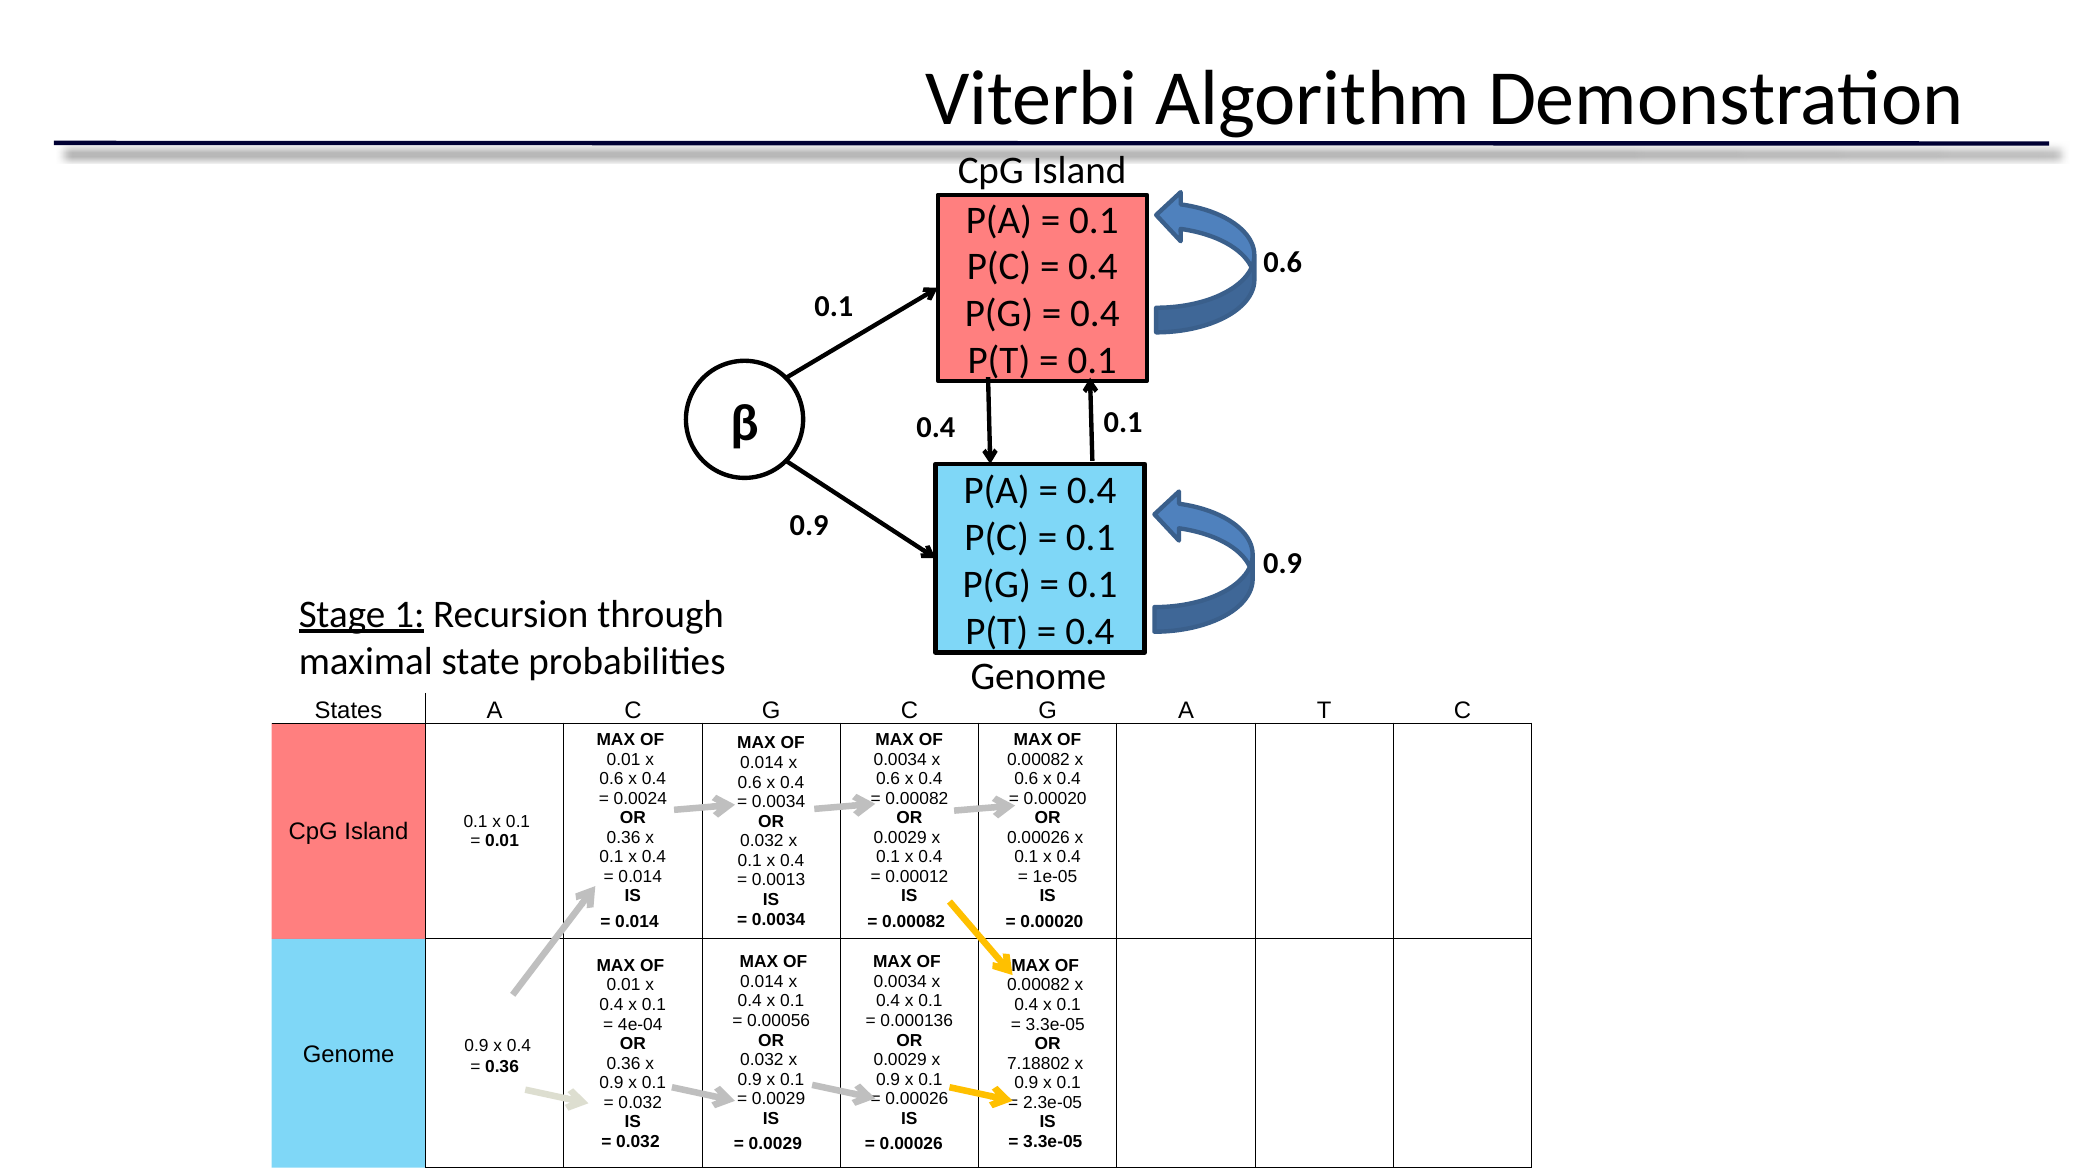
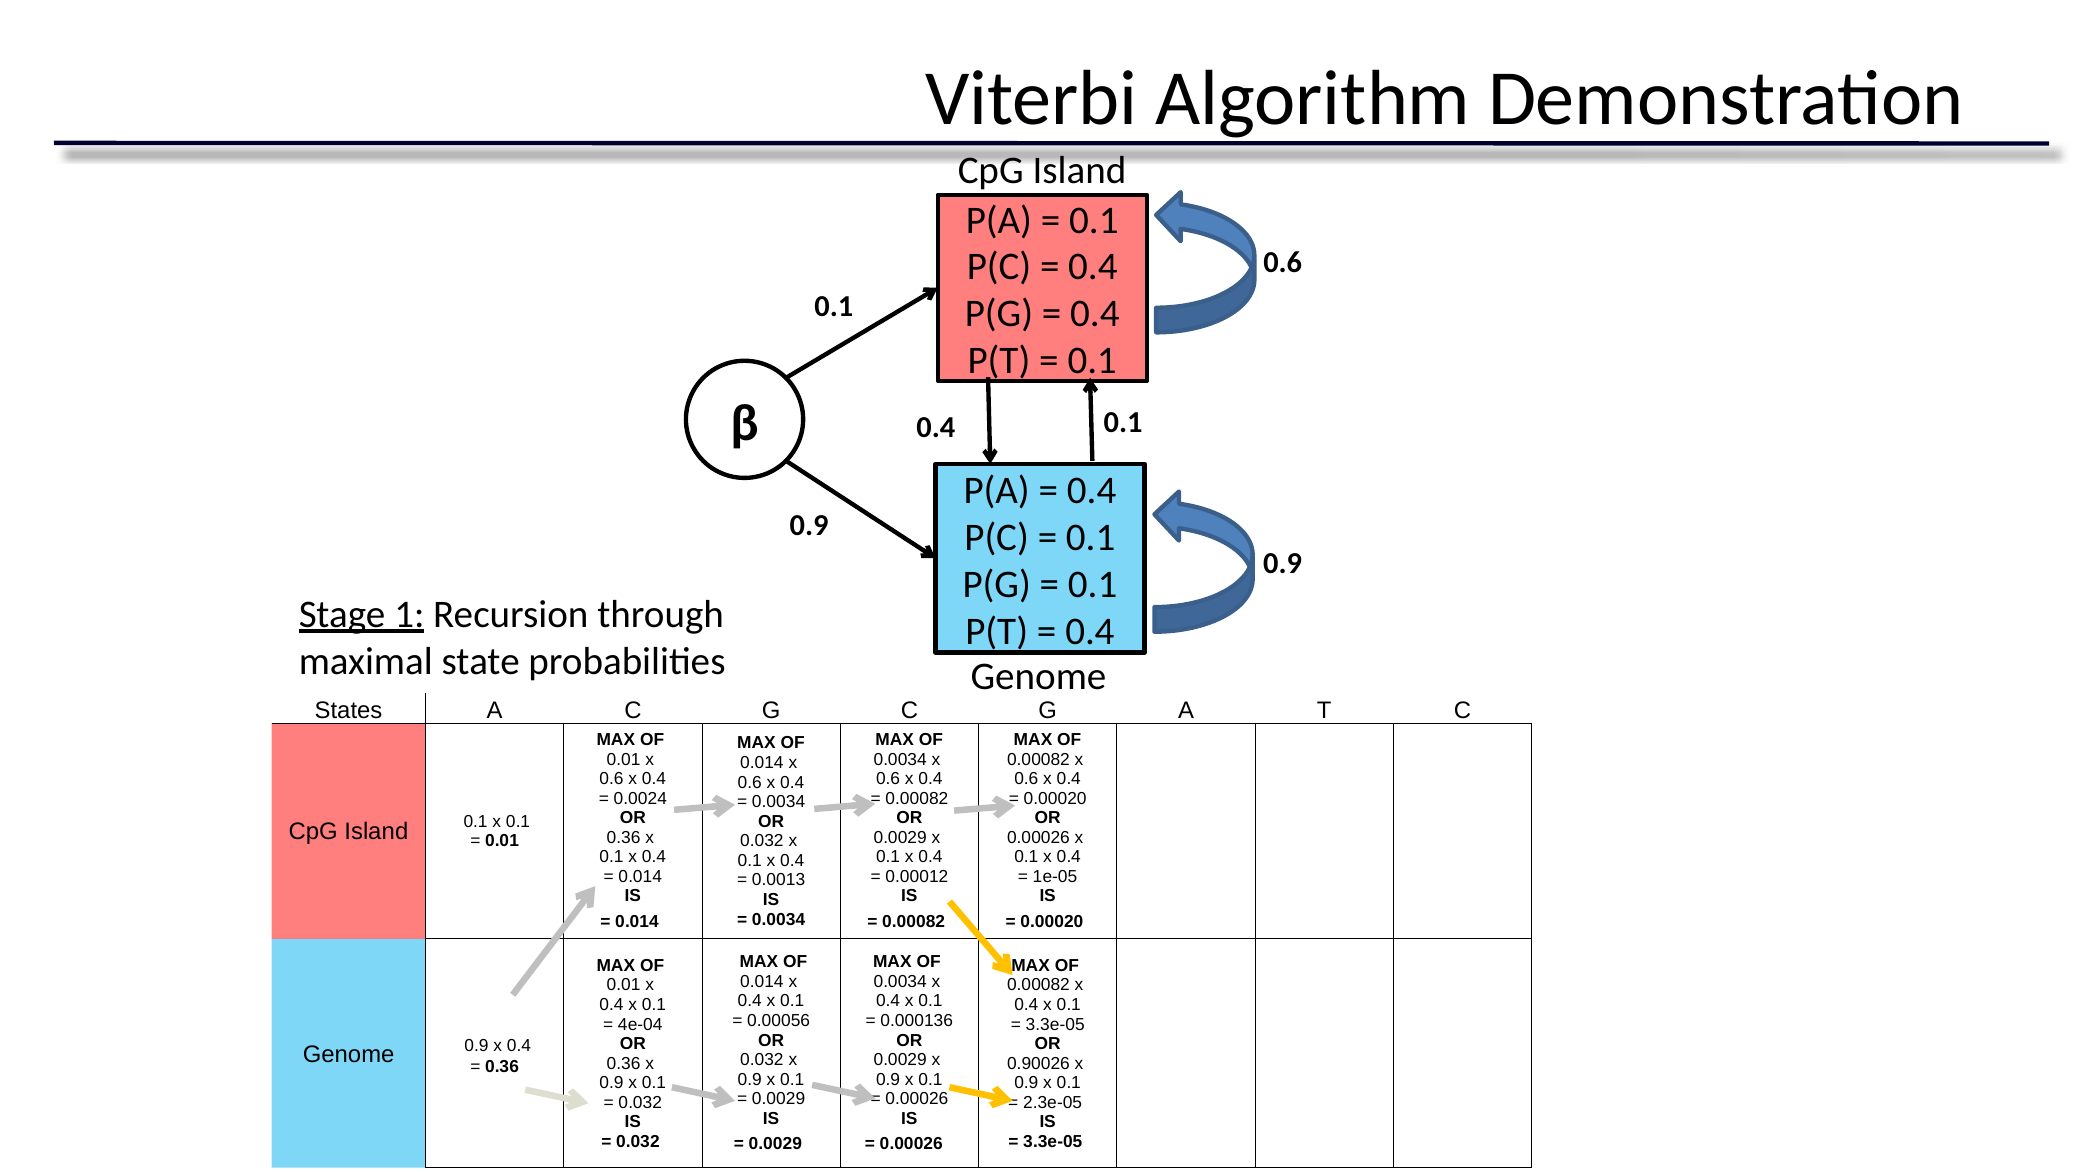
7.18802: 7.18802 -> 0.90026 (1038, 1064)
